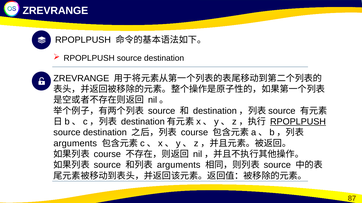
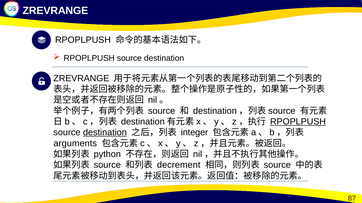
destination underline: none -> present (105, 133)
course: course -> integer (195, 133)
course: course -> python (107, 155)
arguments: arguments -> decrement (179, 165)
